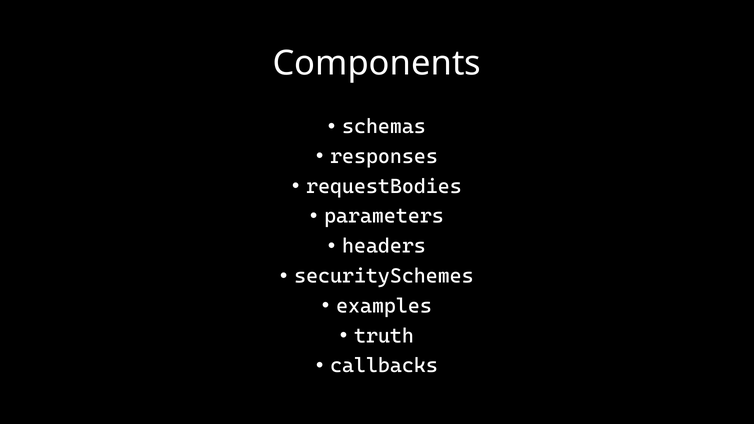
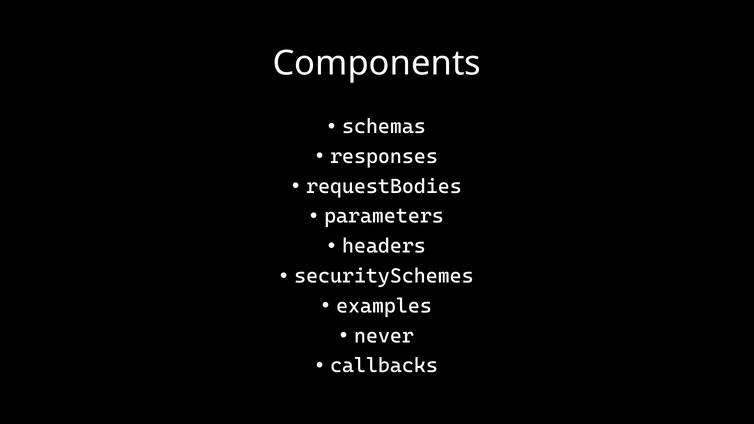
truth: truth -> never (384, 336)
